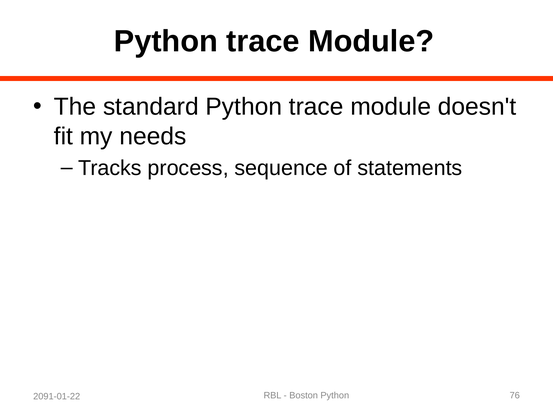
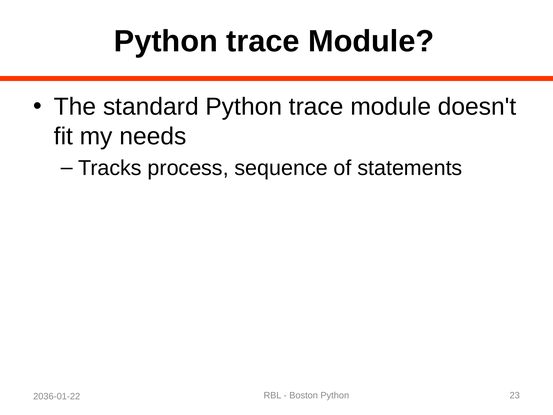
76: 76 -> 23 (515, 395)
2091-01-22: 2091-01-22 -> 2036-01-22 (57, 396)
